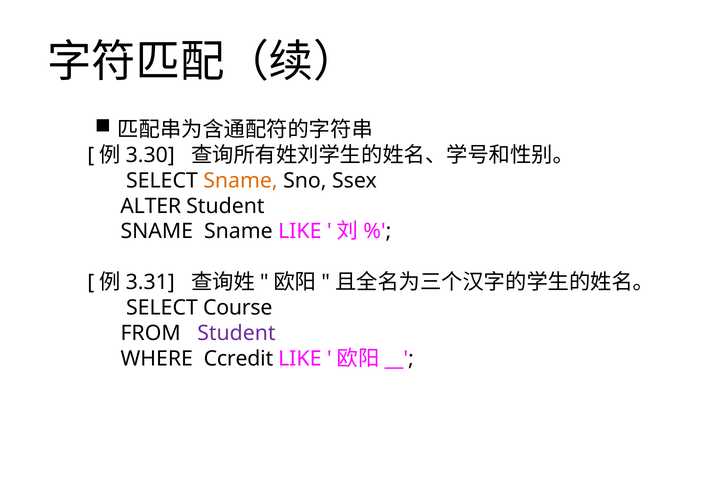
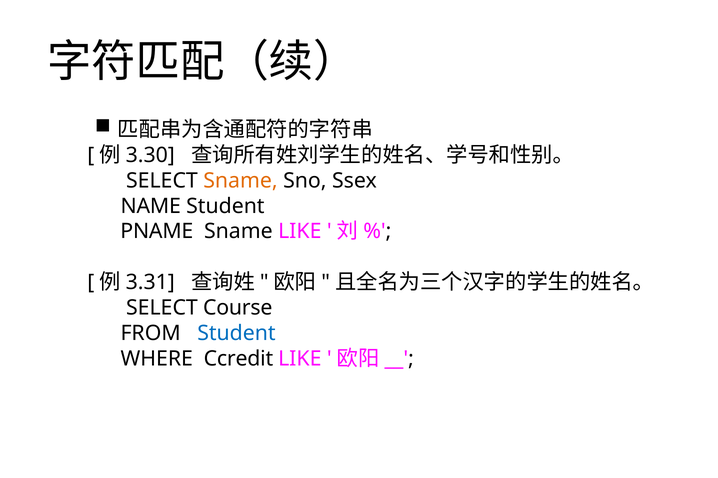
ALTER: ALTER -> NAME (151, 206)
SNAME: SNAME -> PNAME (157, 232)
Student colour: purple -> blue (236, 334)
